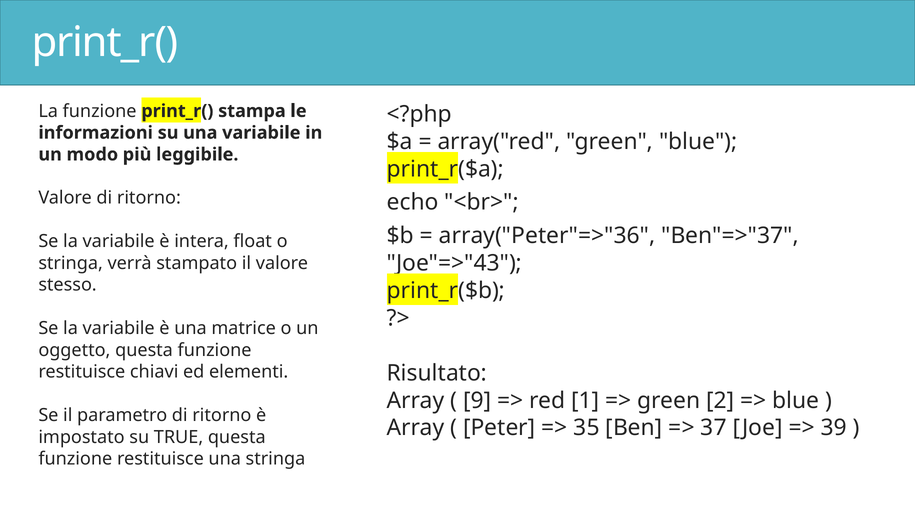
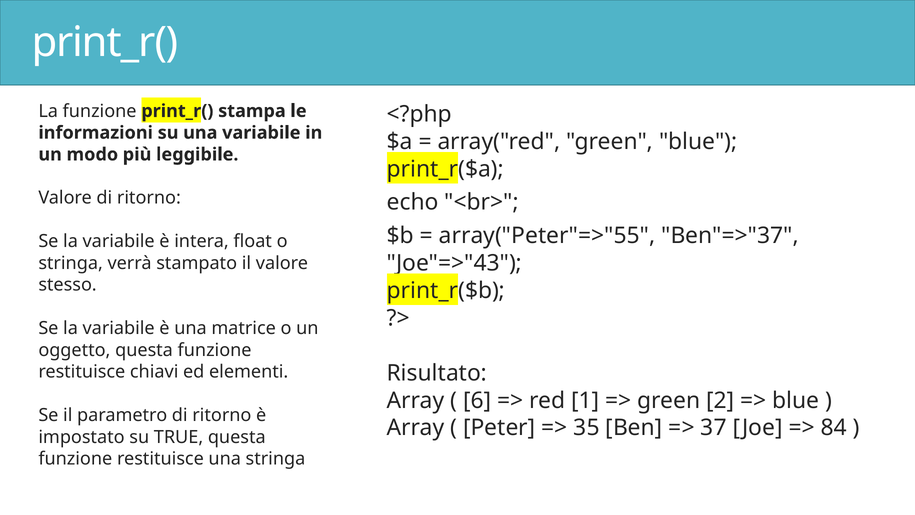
array("Peter"=>"36: array("Peter"=>"36 -> array("Peter"=>"55 (547, 236)
9: 9 -> 6 (477, 400)
39: 39 -> 84 (834, 428)
